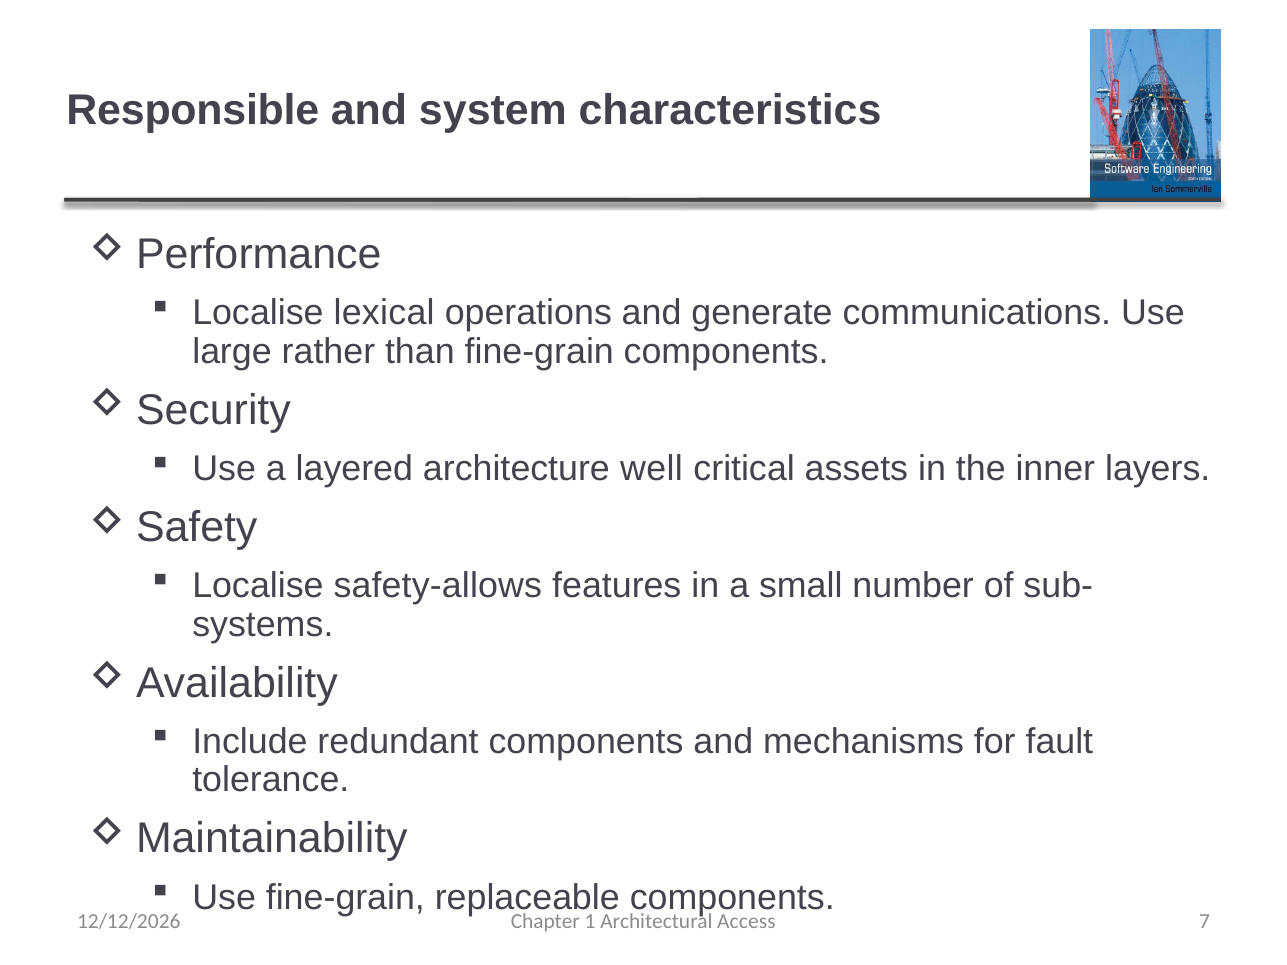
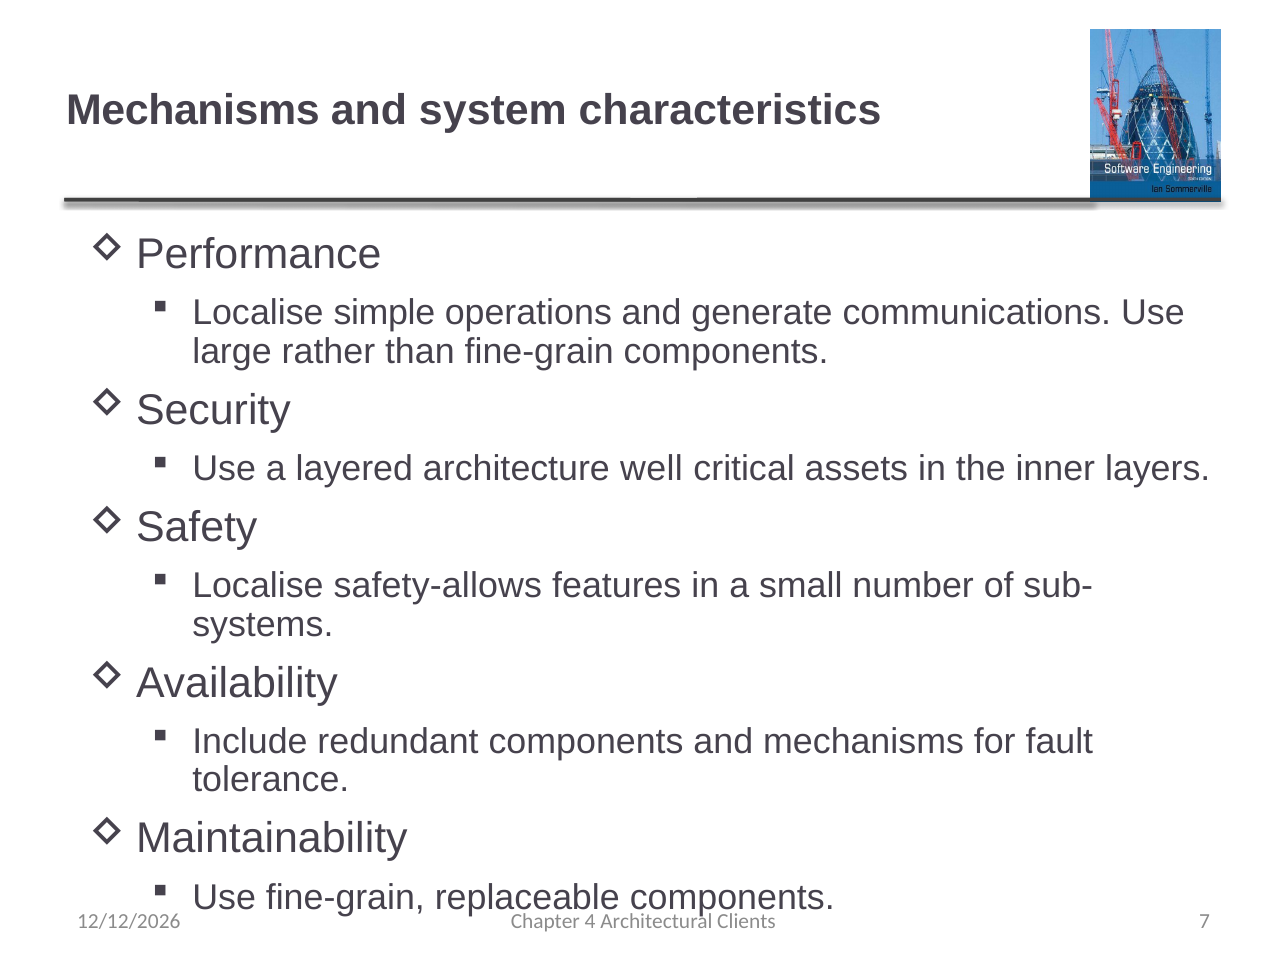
Responsible: Responsible -> Mechanisms (193, 111)
lexical: lexical -> simple (384, 313)
1: 1 -> 4 (590, 922)
Access: Access -> Clients (747, 922)
